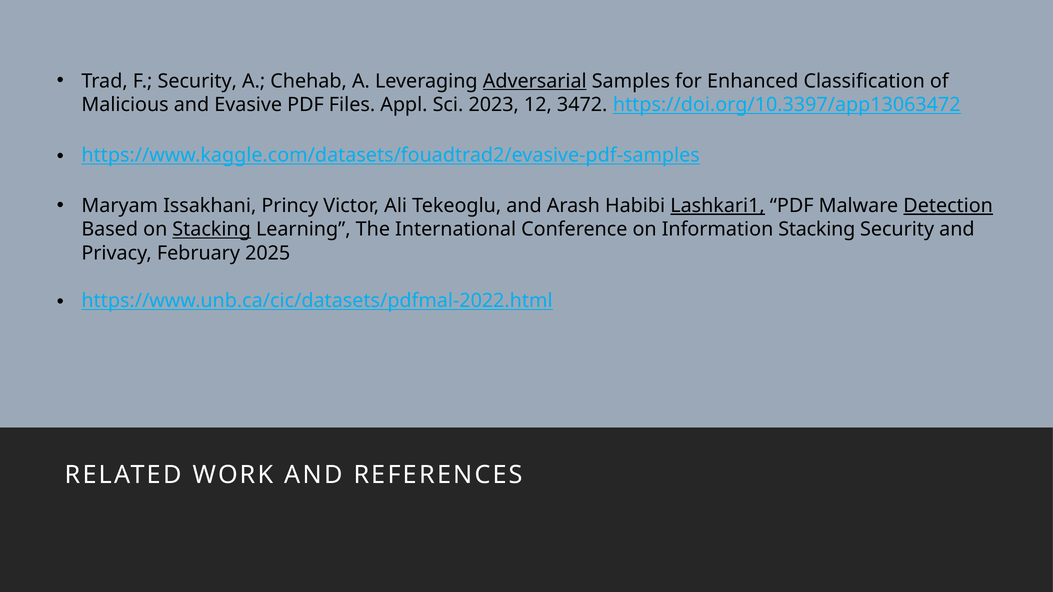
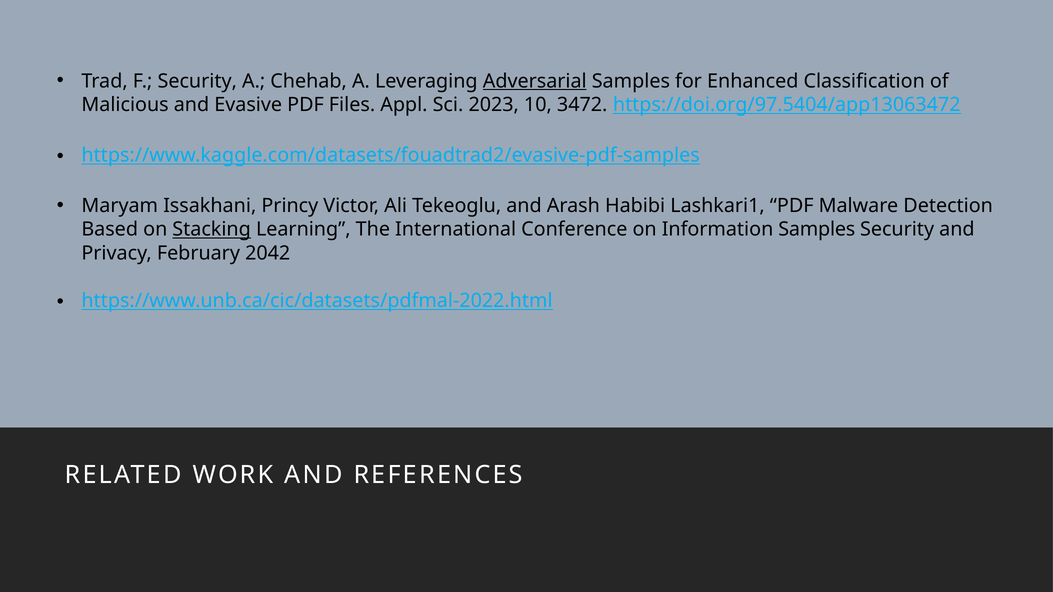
12: 12 -> 10 (538, 105)
https://doi.org/10.3397/app13063472: https://doi.org/10.3397/app13063472 -> https://doi.org/97.5404/app13063472 (787, 105)
Lashkari1 underline: present -> none (718, 206)
Detection underline: present -> none (948, 206)
Information Stacking: Stacking -> Samples (817, 230)
2025: 2025 -> 2042 (268, 253)
